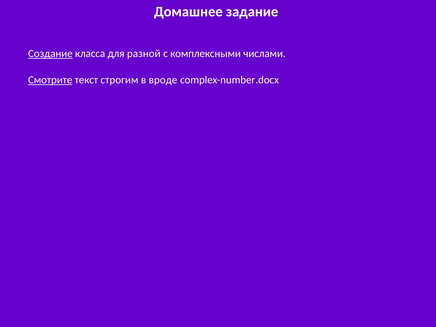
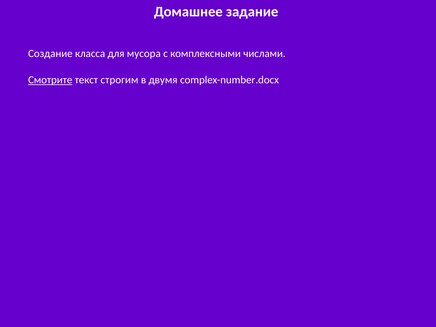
Создание underline: present -> none (50, 54)
разной: разной -> мусора (144, 54)
вроде: вроде -> двумя (163, 80)
